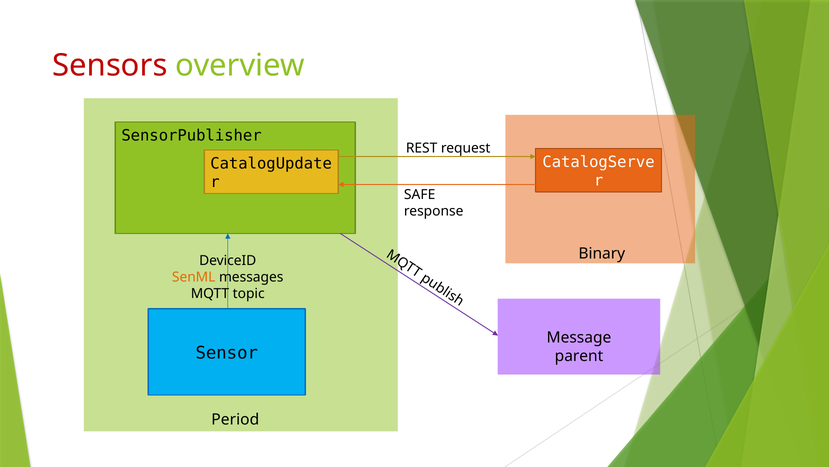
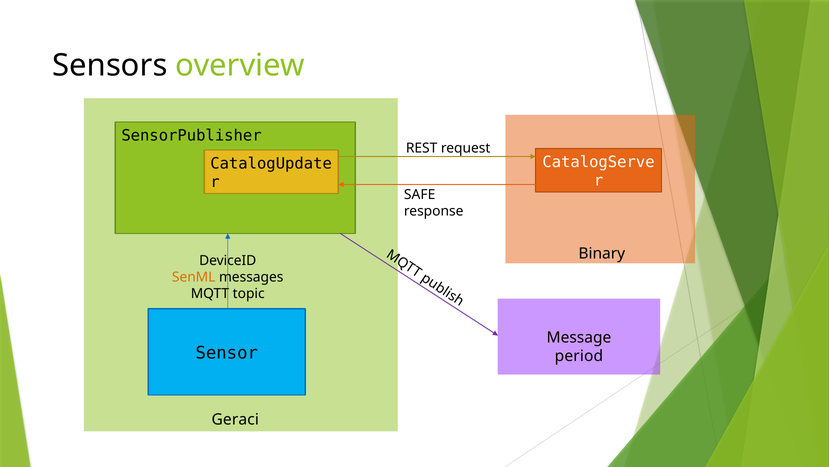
Sensors colour: red -> black (110, 65)
parent: parent -> period (579, 356)
Period: Period -> Geraci (235, 419)
